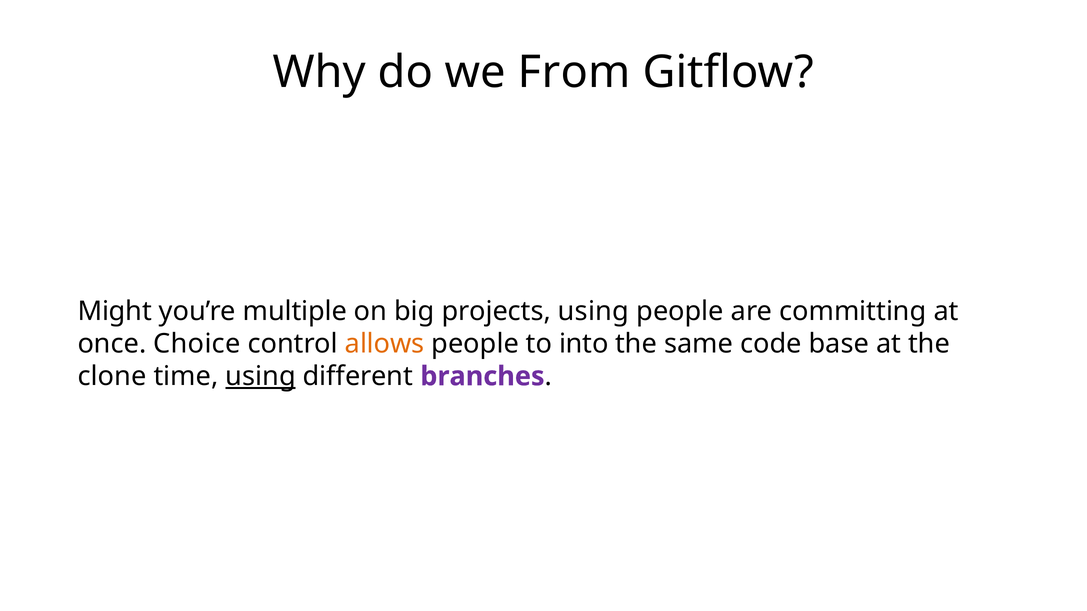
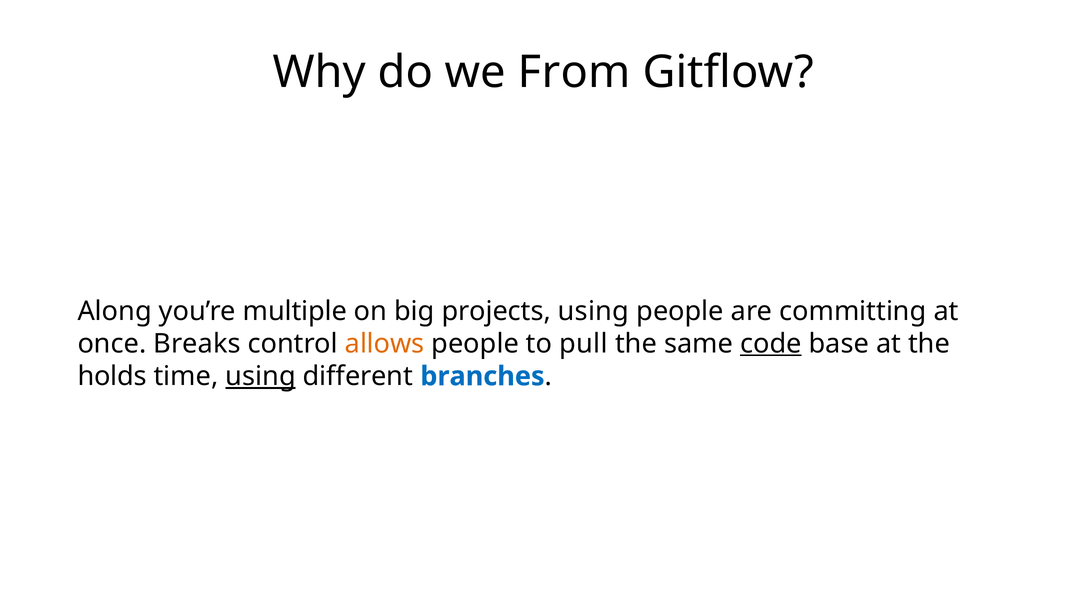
Might: Might -> Along (115, 311)
Choice: Choice -> Breaks (197, 344)
into: into -> pull (584, 344)
code underline: none -> present (771, 344)
clone: clone -> holds (112, 377)
branches colour: purple -> blue (482, 377)
